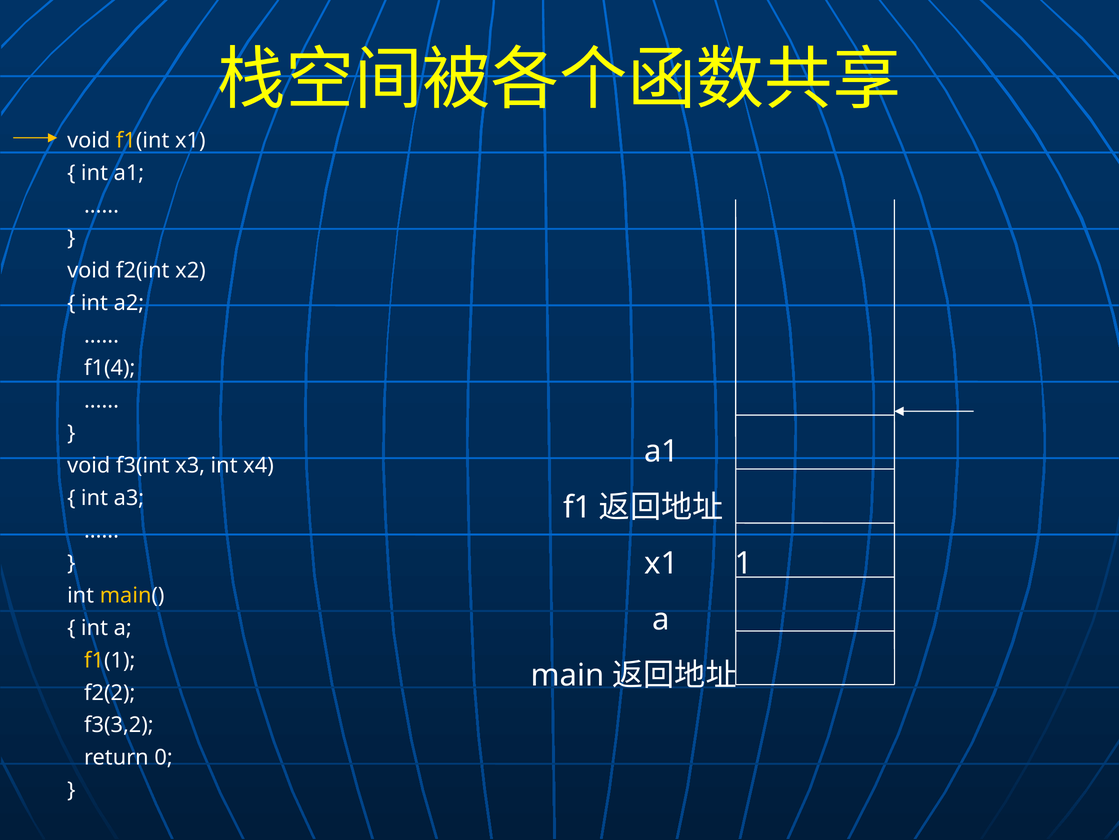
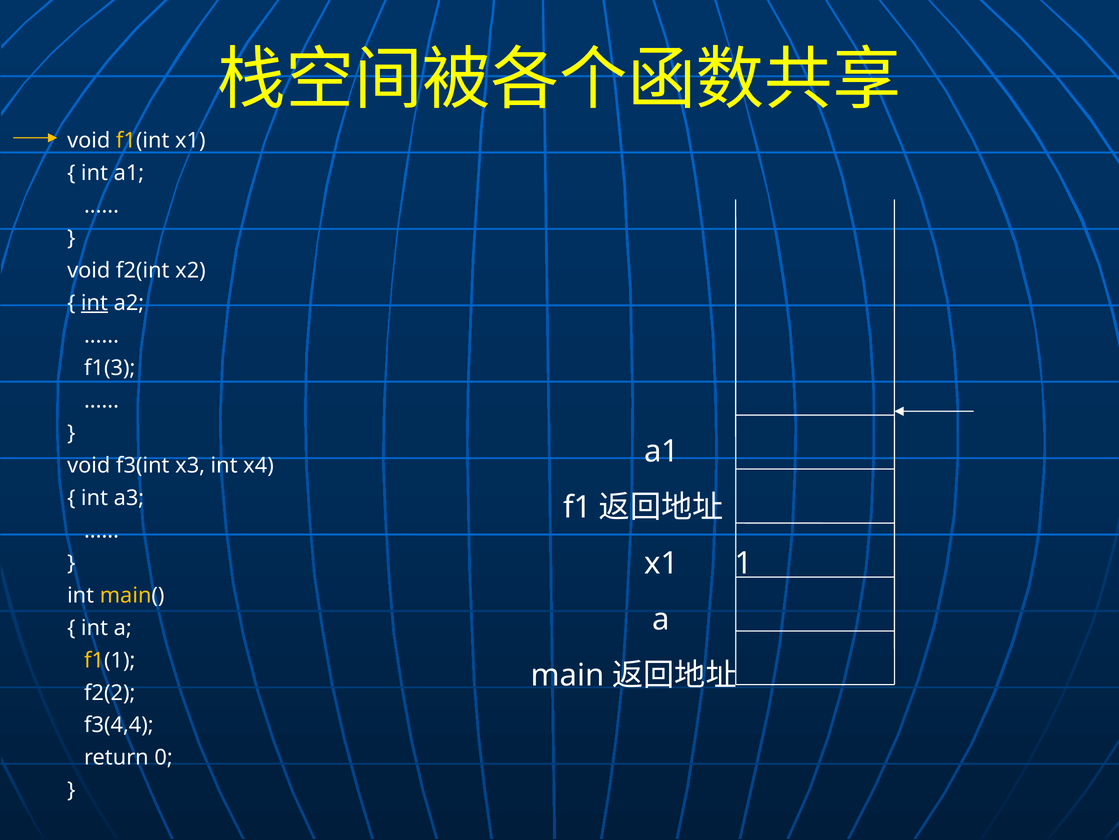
int underline: none -> present (94, 303)
f1(4: f1(4 -> f1(3 (110, 368)
f3(3,2: f3(3,2 -> f3(4,4 (119, 725)
